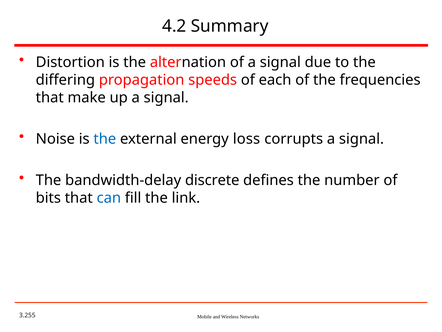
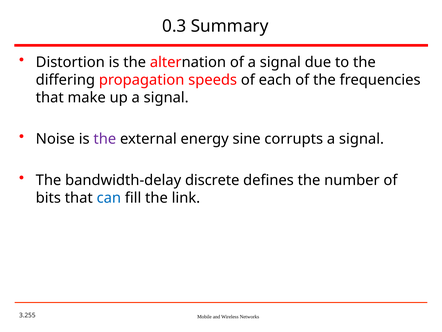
4.2: 4.2 -> 0.3 (174, 26)
the colour: blue -> purple (105, 139)
loss: loss -> sine (247, 139)
